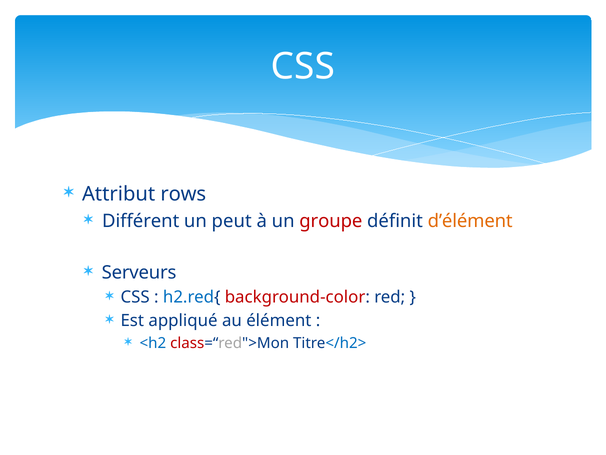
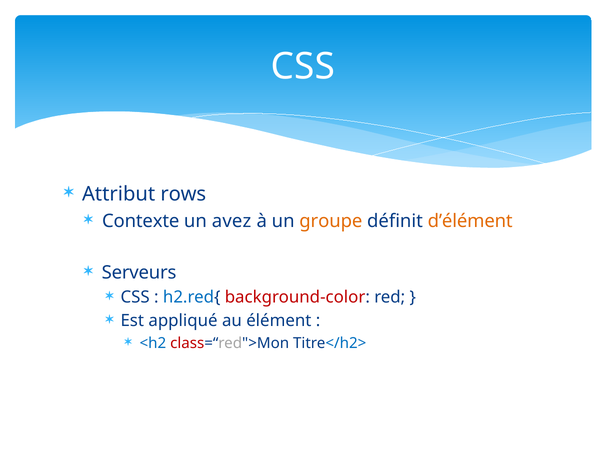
Différent: Différent -> Contexte (141, 221)
peut: peut -> avez (232, 221)
groupe colour: red -> orange (331, 221)
